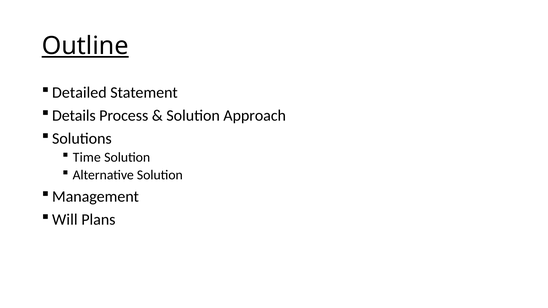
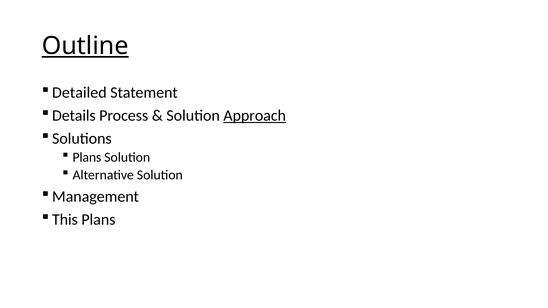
Approach underline: none -> present (255, 116)
Time: Time -> Plans (87, 157)
Will: Will -> This (65, 220)
